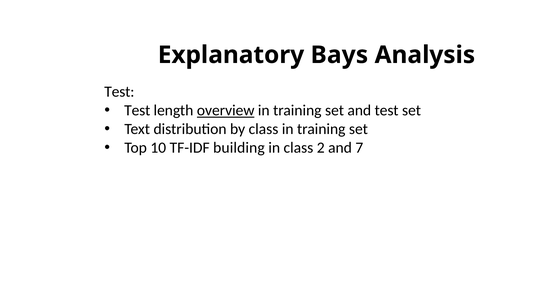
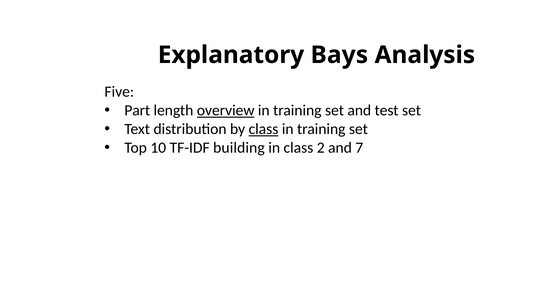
Test: Test -> Five (119, 92)
Test: Test -> Part (137, 110)
class underline: none -> present (263, 129)
